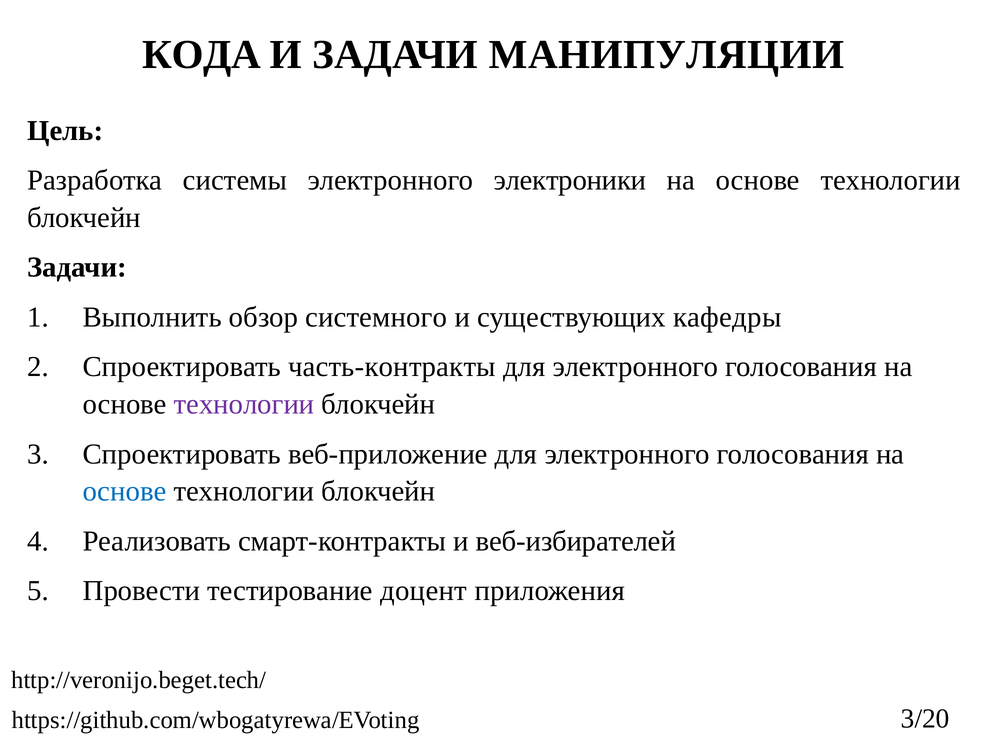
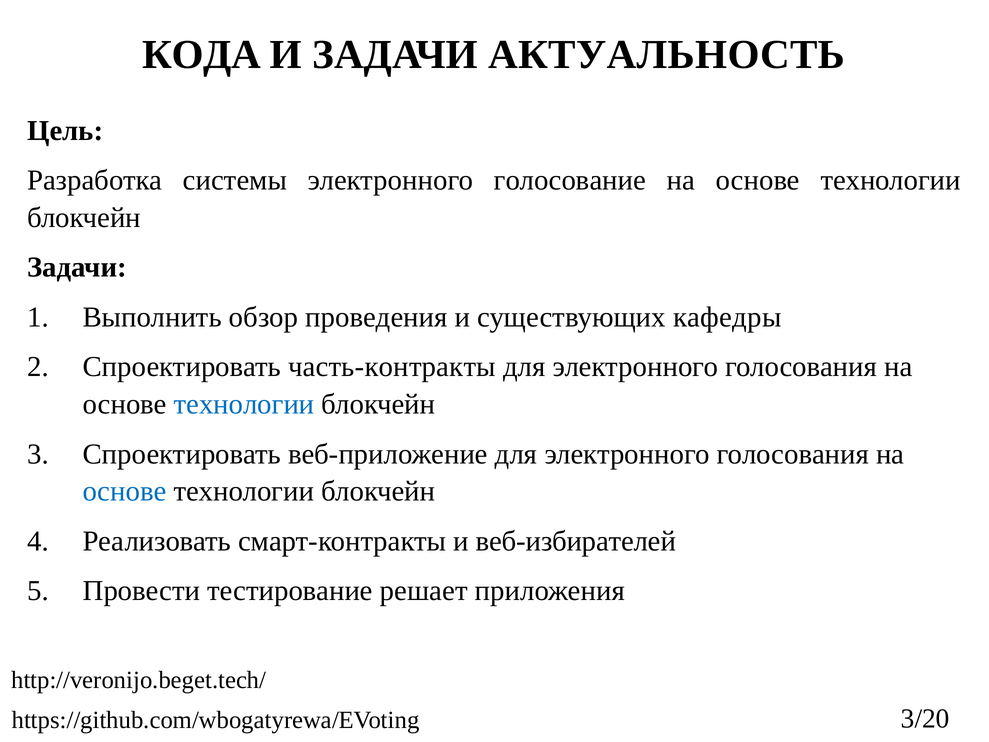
МАНИПУЛЯЦИИ: МАНИПУЛЯЦИИ -> АКТУАЛЬНОСТЬ (667, 55)
электроники: электроники -> голосование (570, 180)
системного: системного -> проведения (376, 317)
технологии colour: purple -> blue (244, 404)
доцент: доцент -> решает (424, 591)
